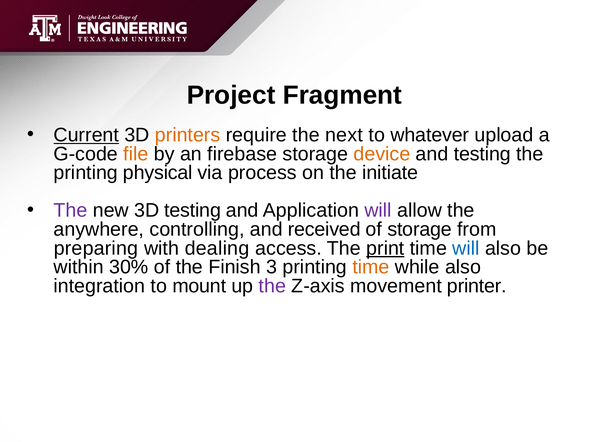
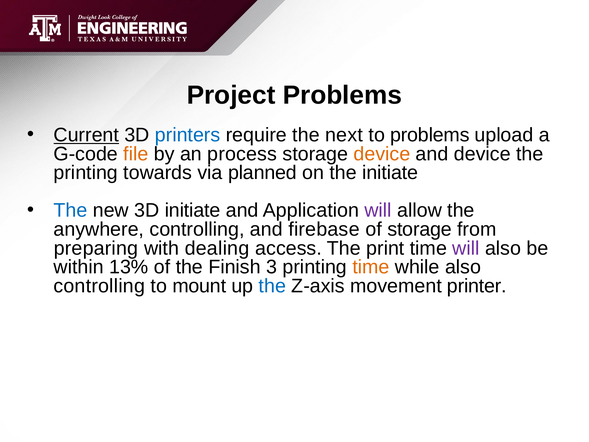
Project Fragment: Fragment -> Problems (342, 95)
printers colour: orange -> blue (188, 135)
to whatever: whatever -> problems (430, 135)
firebase: firebase -> process (242, 154)
and testing: testing -> device (482, 154)
physical: physical -> towards (158, 173)
process: process -> planned (262, 173)
The colour: purple -> blue (70, 210)
3D testing: testing -> initiate (193, 210)
received: received -> firebase (324, 229)
print underline: present -> none (385, 248)
will colour: blue -> purple (466, 248)
30%: 30% -> 13% (129, 267)
integration: integration -> controlling (99, 286)
the colour: purple -> blue (272, 286)
